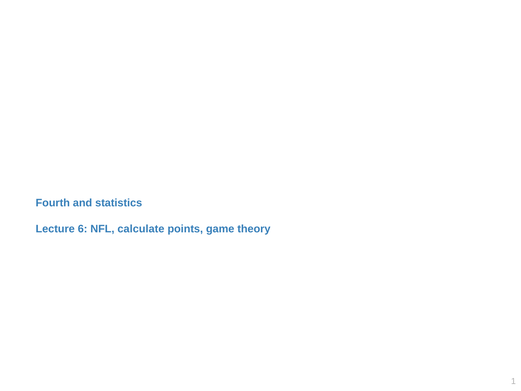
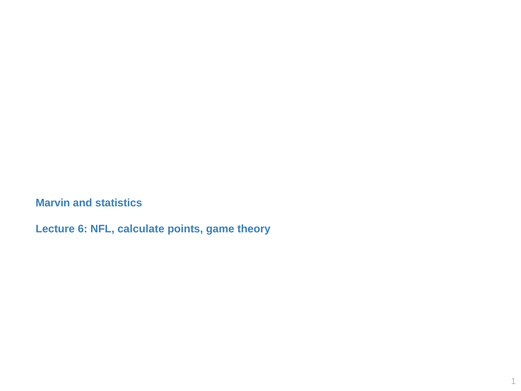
Fourth: Fourth -> Marvin (53, 203)
